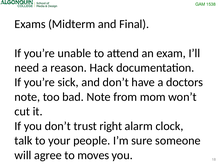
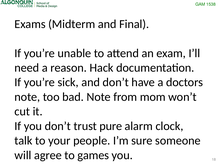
right: right -> pure (111, 126)
moves: moves -> games (93, 155)
